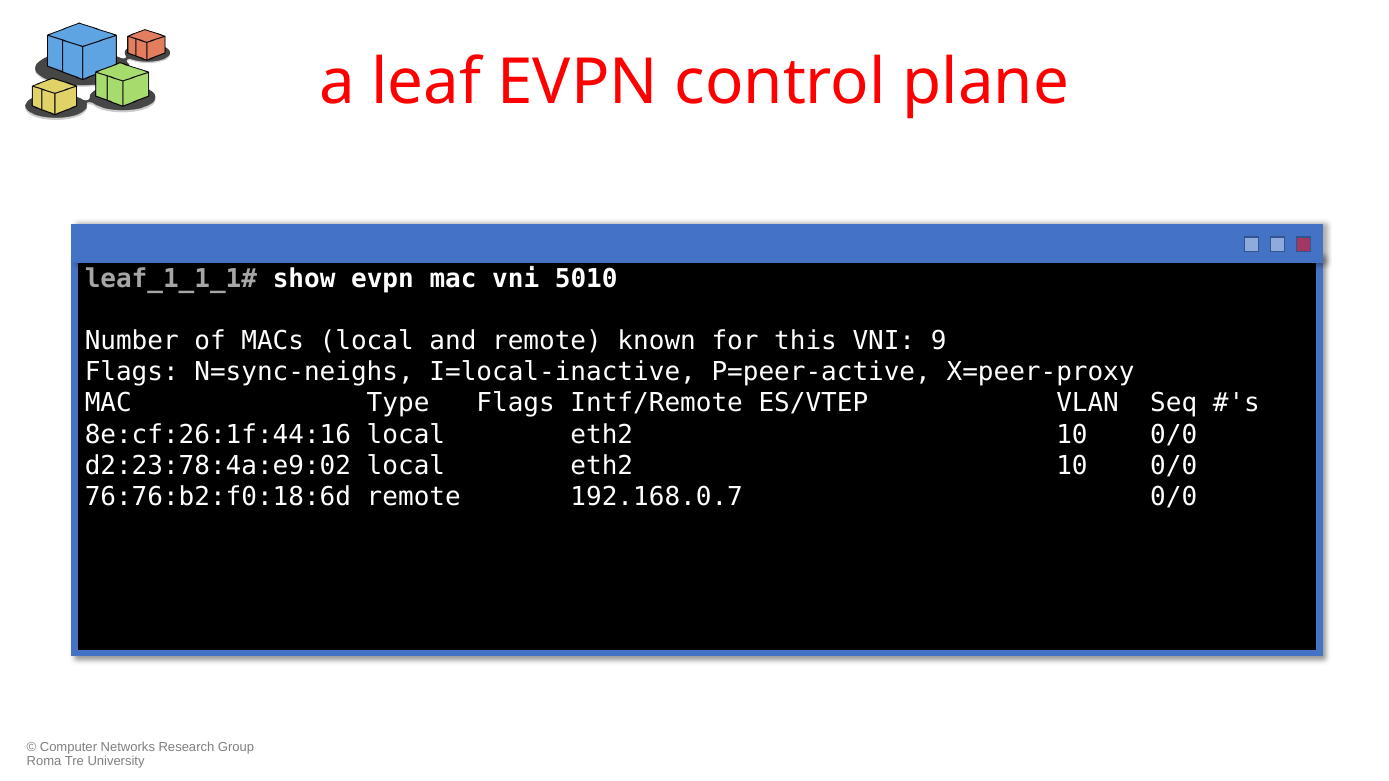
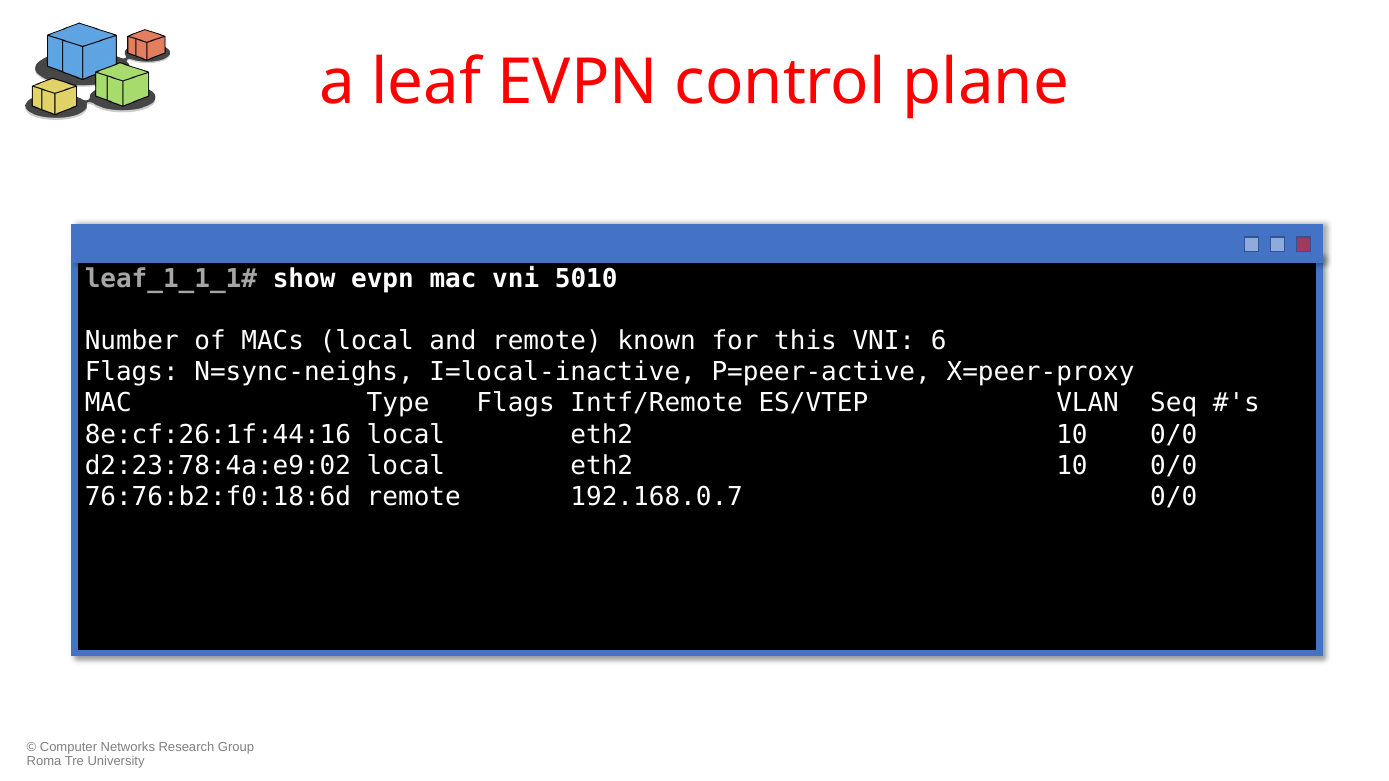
9: 9 -> 6 (939, 341)
